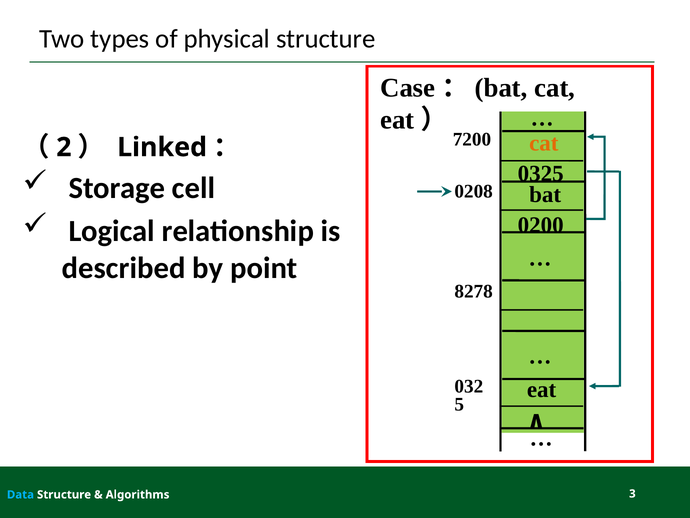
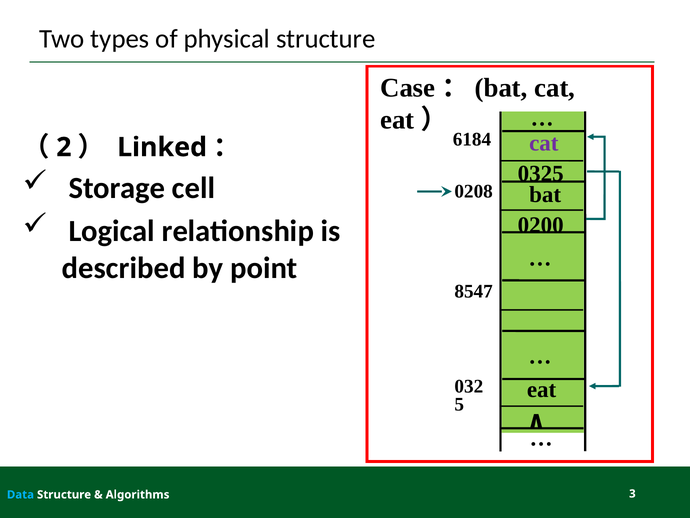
7200: 7200 -> 6184 (472, 139)
cat colour: orange -> purple (544, 143)
8278: 8278 -> 8547 (474, 291)
